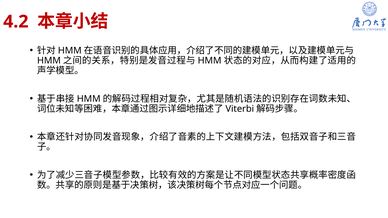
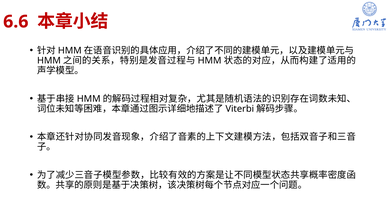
4.2: 4.2 -> 6.6 (16, 22)
